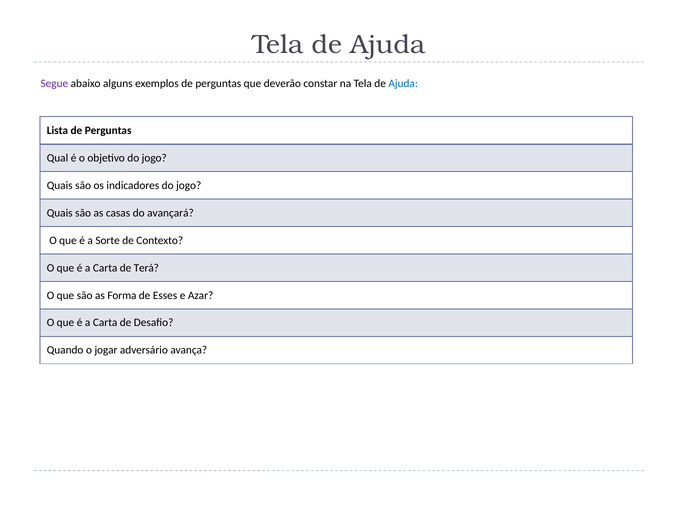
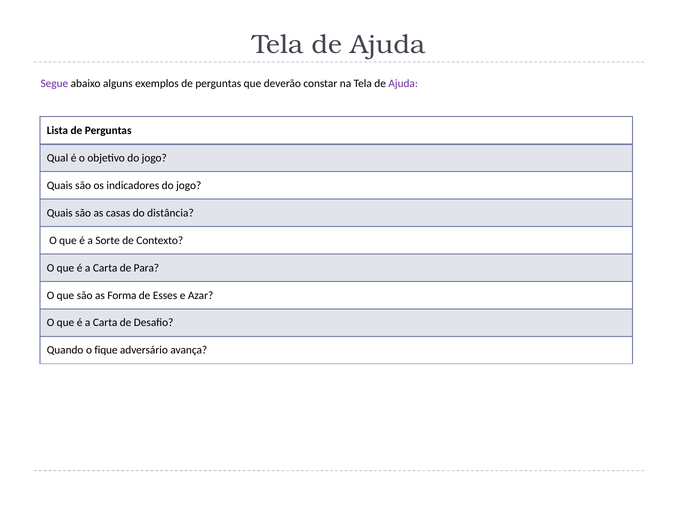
Ajuda colour: blue -> purple (403, 84)
avançará: avançará -> distância (170, 213)
Terá: Terá -> Para (146, 268)
jogar: jogar -> fique (106, 351)
